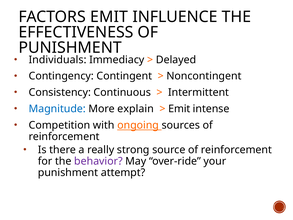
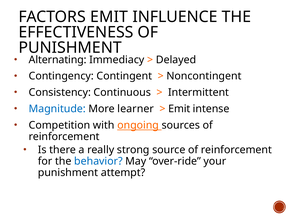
Individuals: Individuals -> Alternating (58, 60)
explain: explain -> learner (136, 109)
behavior colour: purple -> blue (98, 161)
